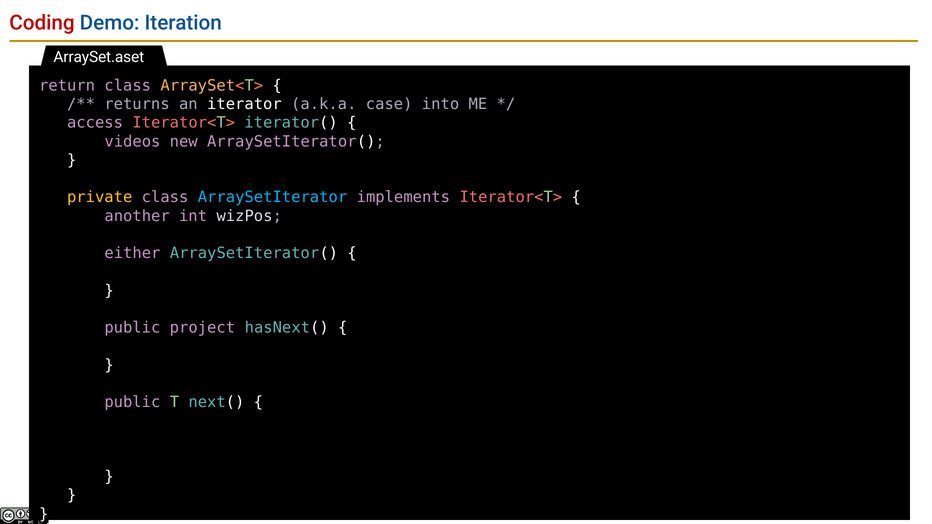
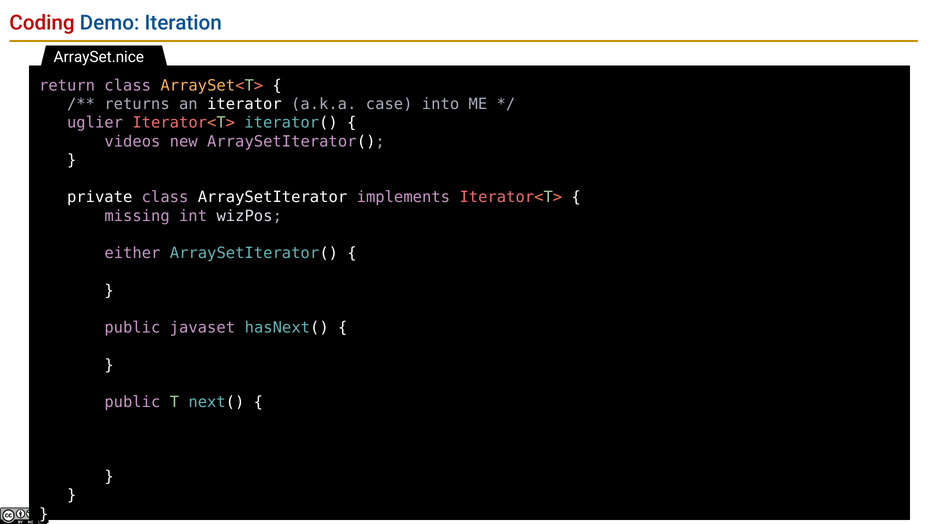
ArraySet.aset: ArraySet.aset -> ArraySet.nice (99, 57)
access: access -> uglier (95, 123)
private colour: yellow -> white (100, 197)
ArraySetIterator colour: light blue -> white (273, 197)
another: another -> missing (137, 216)
project: project -> javaset (202, 328)
